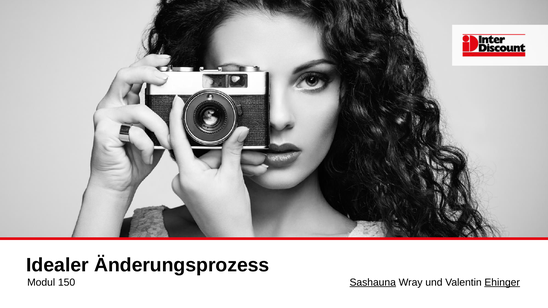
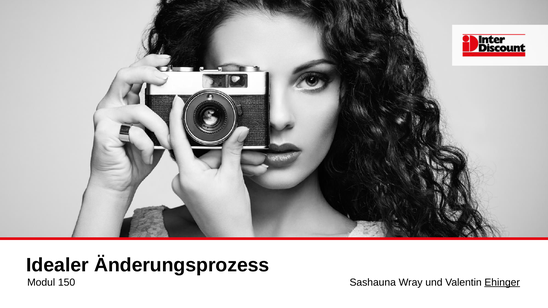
Sashauna underline: present -> none (373, 283)
